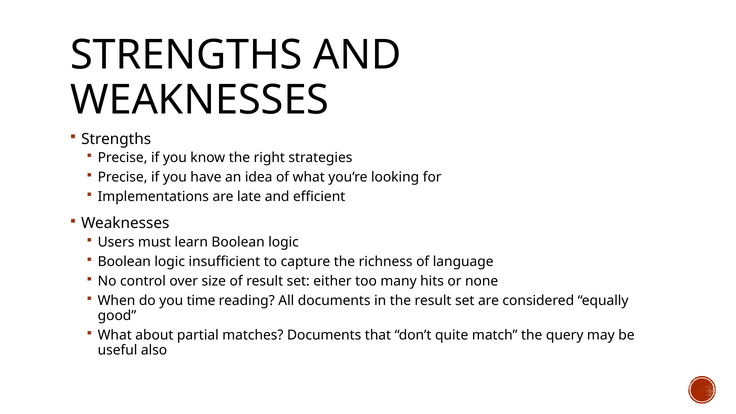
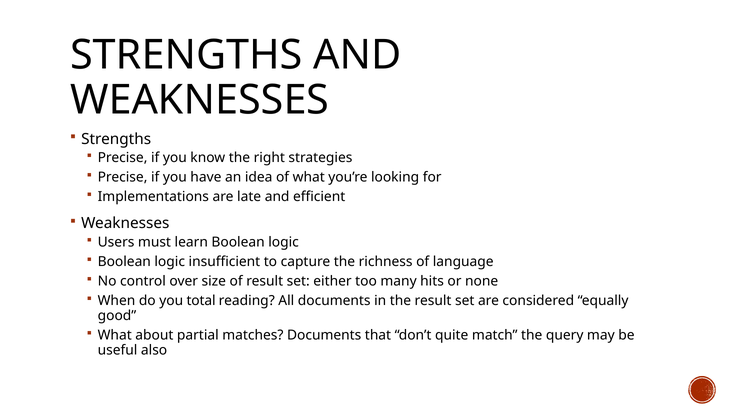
time: time -> total (201, 301)
